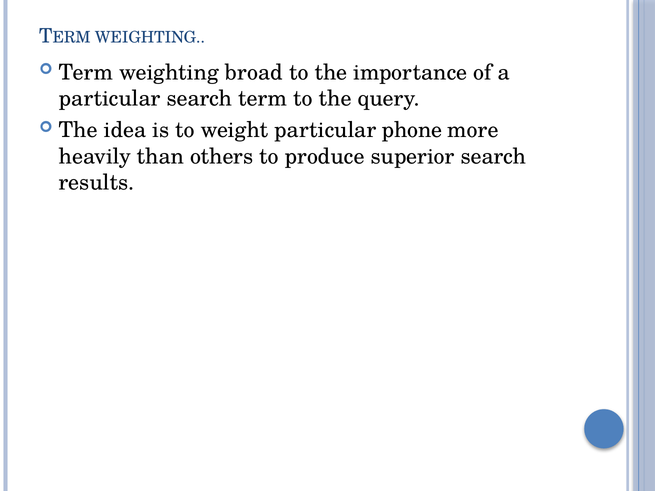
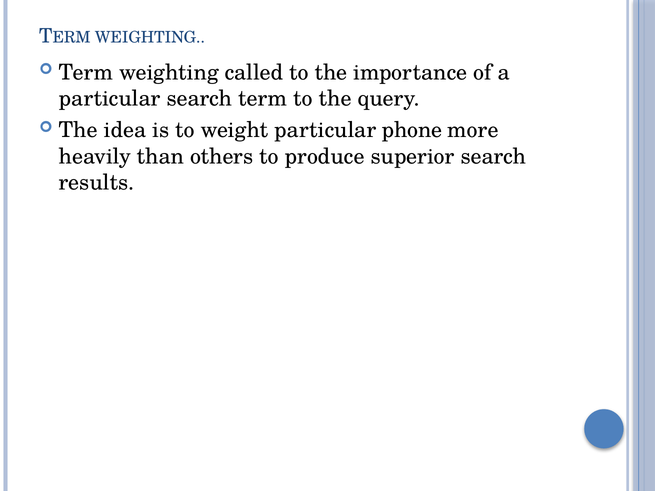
broad: broad -> called (254, 72)
